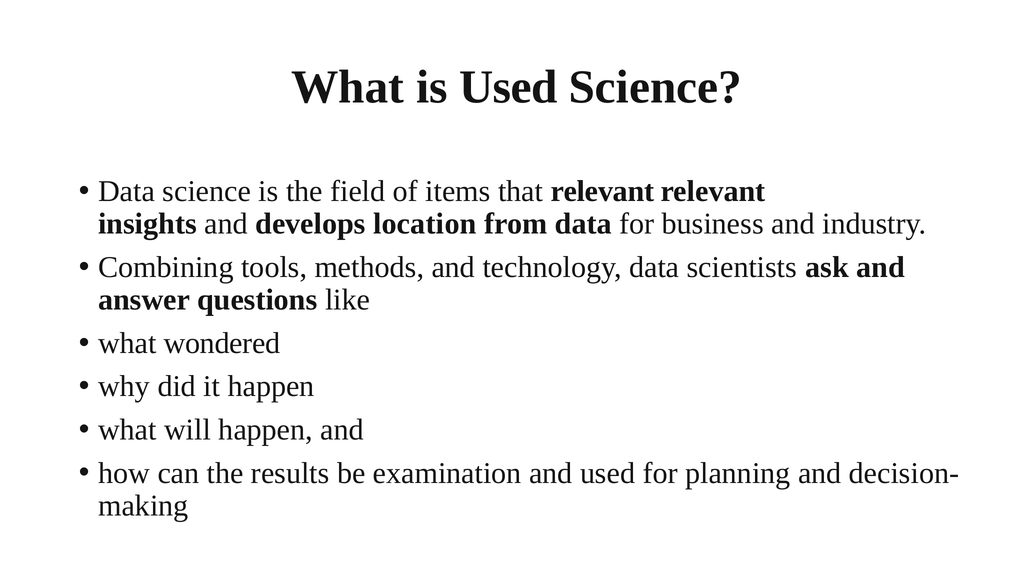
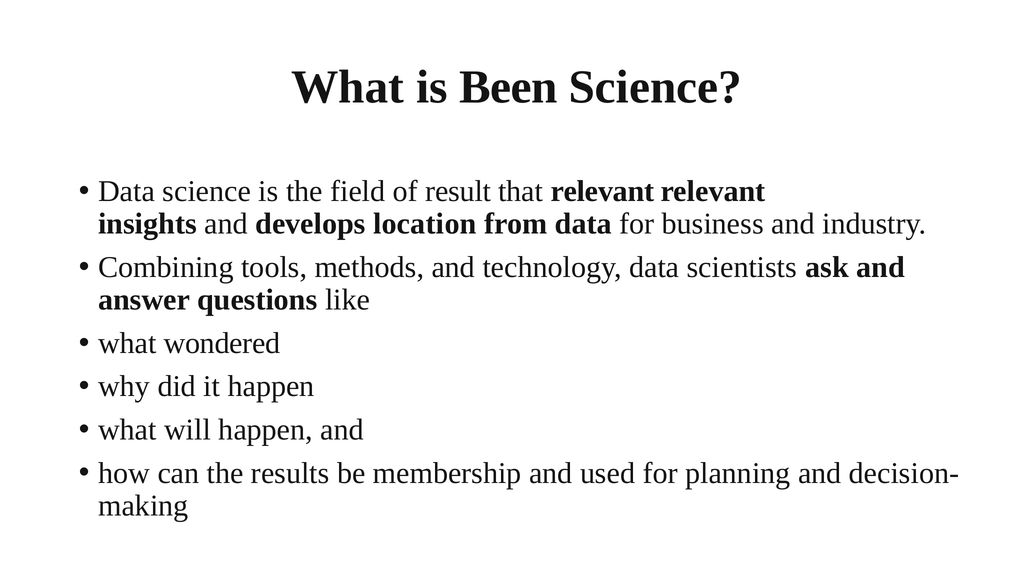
is Used: Used -> Been (508, 87)
items: items -> result (458, 191)
examination: examination -> membership (447, 473)
